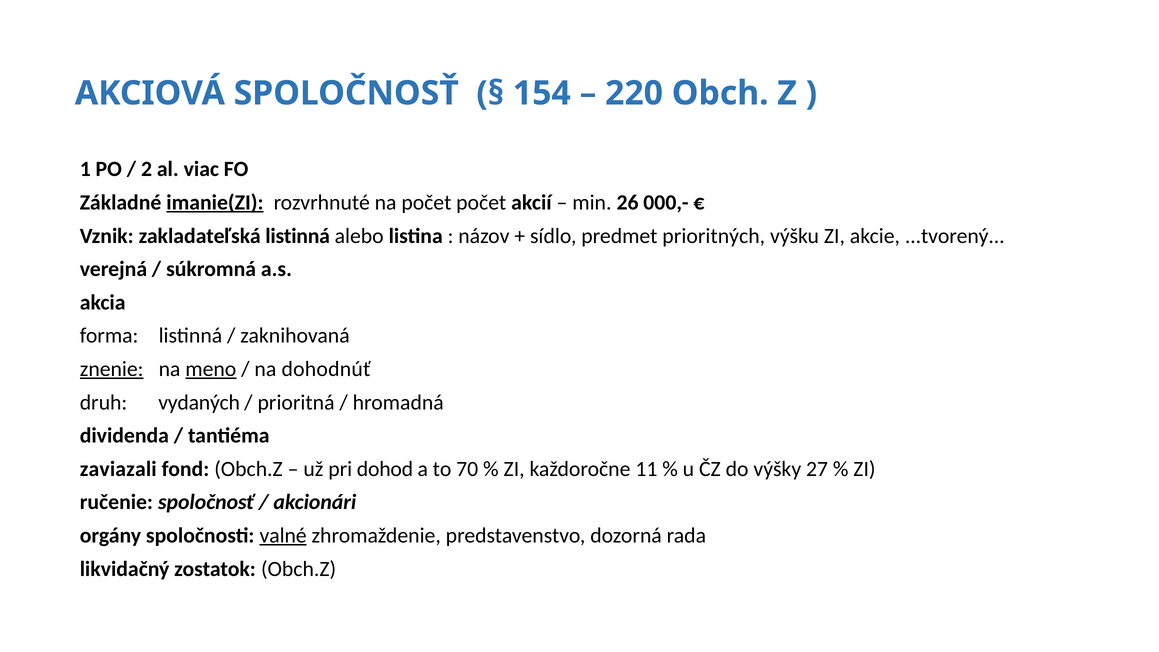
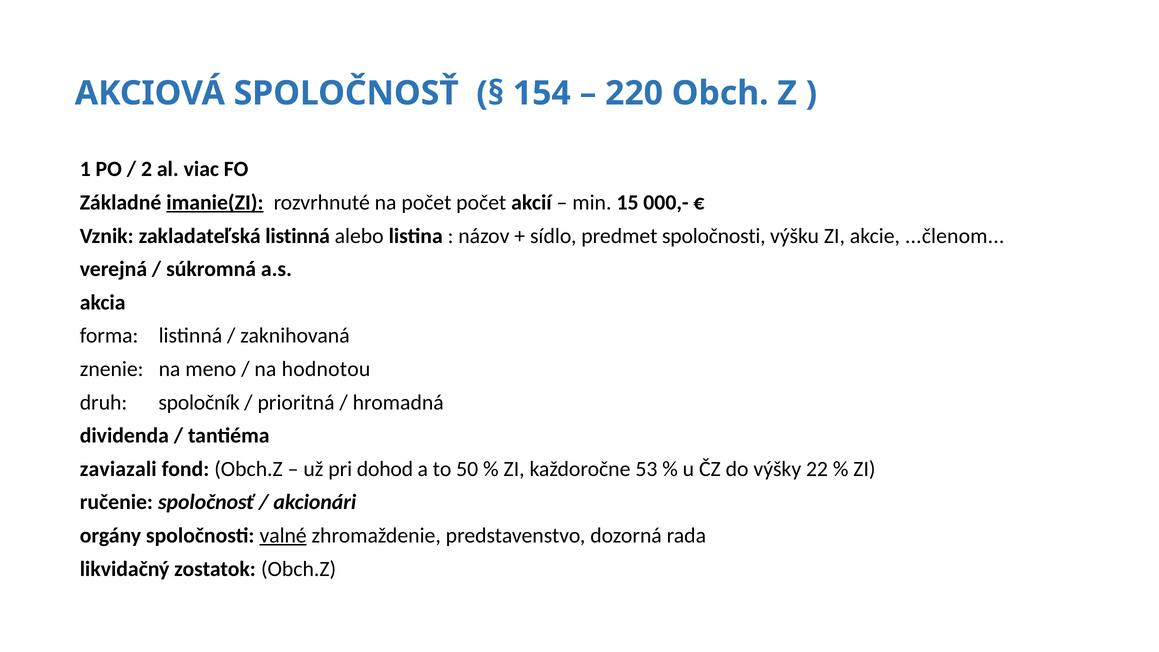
26: 26 -> 15 (628, 203)
predmet prioritných: prioritných -> spoločnosti (714, 236)
...tvorený: ...tvorený -> ...členom (955, 236)
znenie underline: present -> none (112, 369)
meno underline: present -> none (211, 369)
dohodnúť: dohodnúť -> hodnotou (326, 369)
vydaných: vydaných -> spoločník (199, 402)
70: 70 -> 50 (467, 469)
11: 11 -> 53 (646, 469)
27: 27 -> 22 (817, 469)
